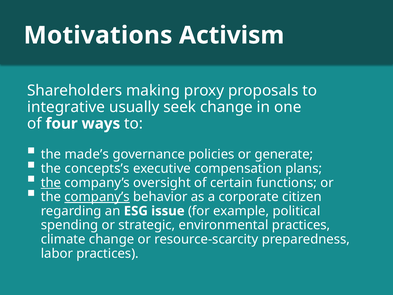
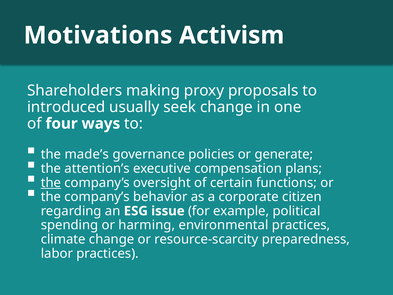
integrative: integrative -> introduced (66, 107)
concepts’s: concepts’s -> attention’s (97, 168)
company’s underline: present -> none (97, 197)
strategic: strategic -> harming (147, 225)
